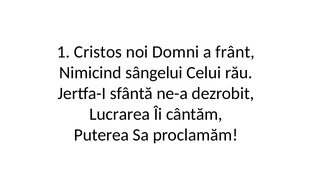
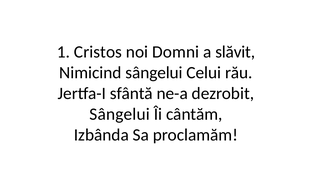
frânt: frânt -> slăvit (235, 52)
Lucrarea: Lucrarea -> Sângelui (120, 114)
Puterea: Puterea -> Izbânda (101, 135)
